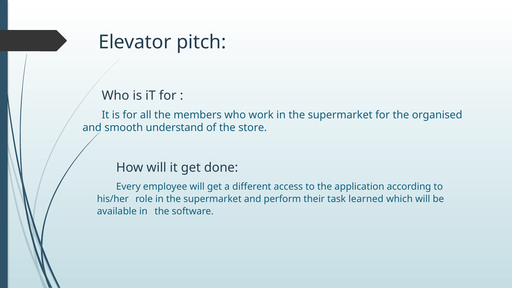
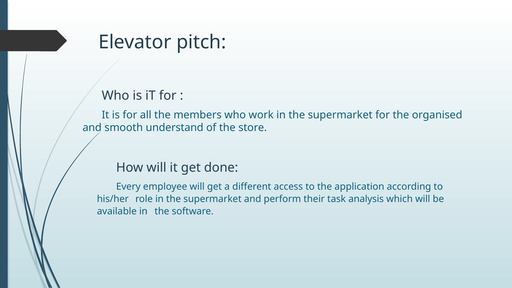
learned: learned -> analysis (366, 199)
